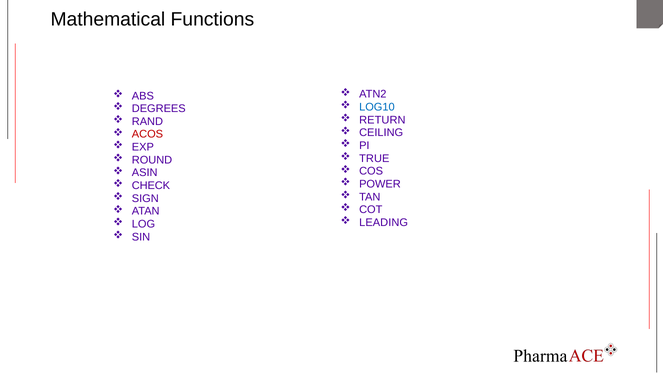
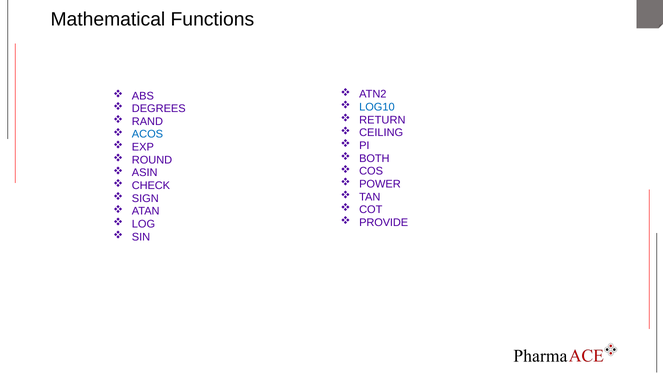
ACOS colour: red -> blue (147, 134)
TRUE: TRUE -> BOTH (374, 158)
LEADING: LEADING -> PROVIDE (384, 223)
